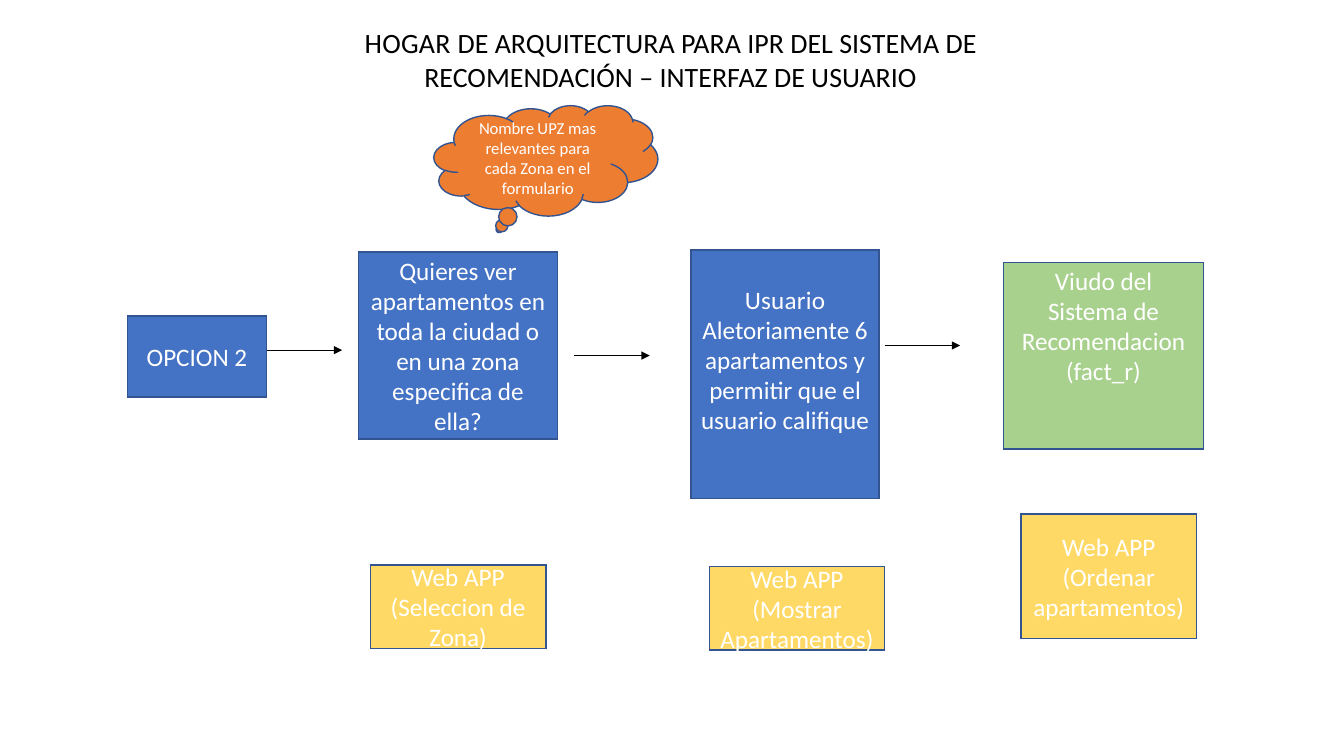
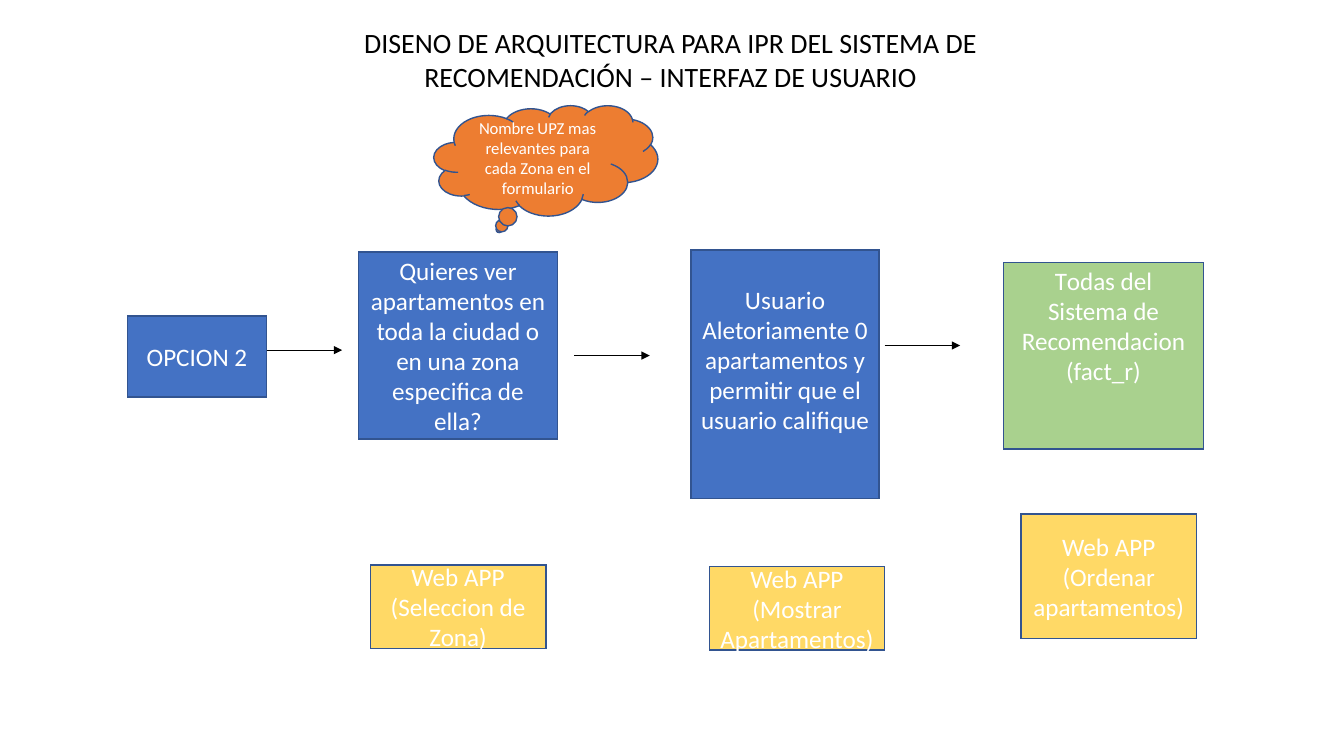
HOGAR: HOGAR -> DISENO (408, 44)
Viudo: Viudo -> Todas (1085, 282)
6: 6 -> 0 (861, 331)
